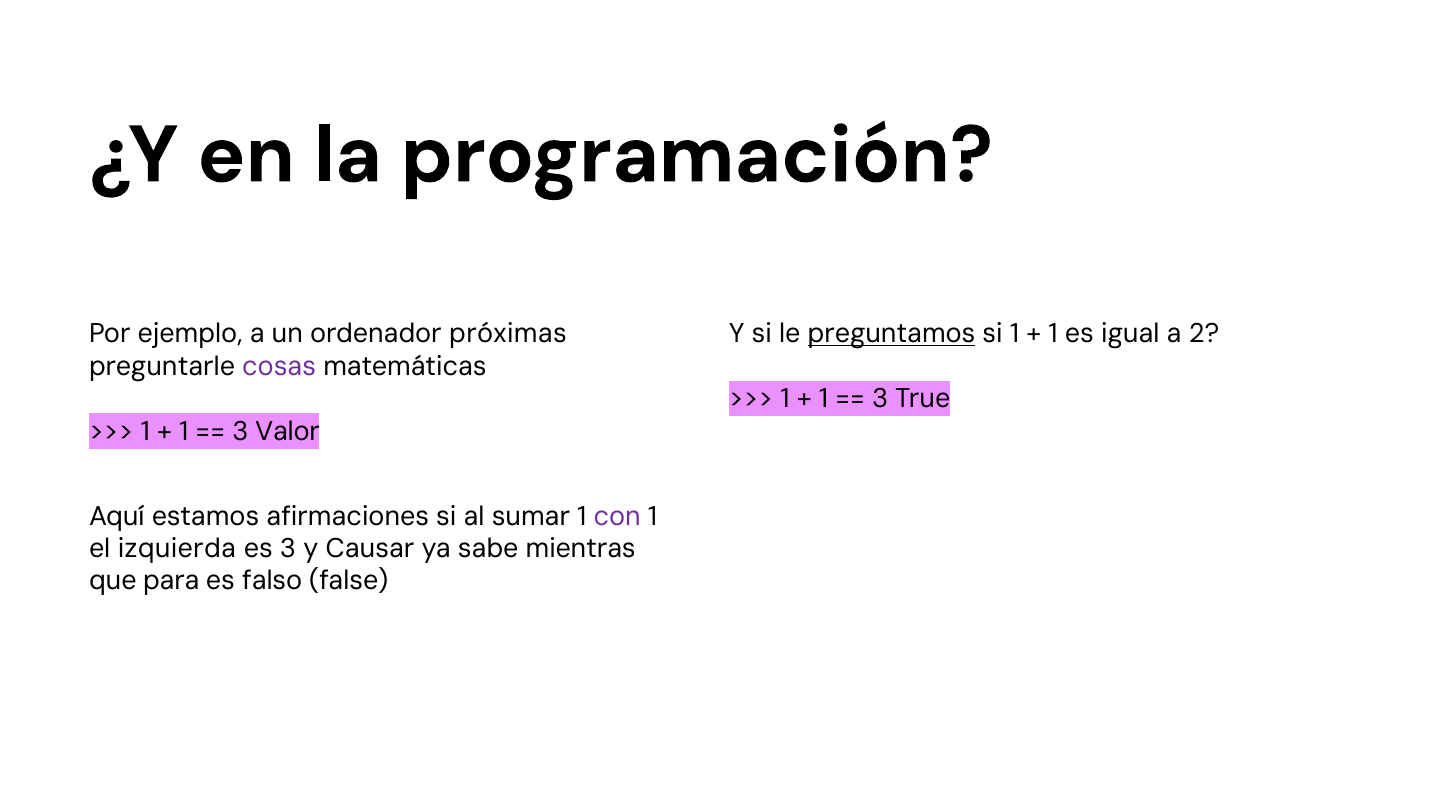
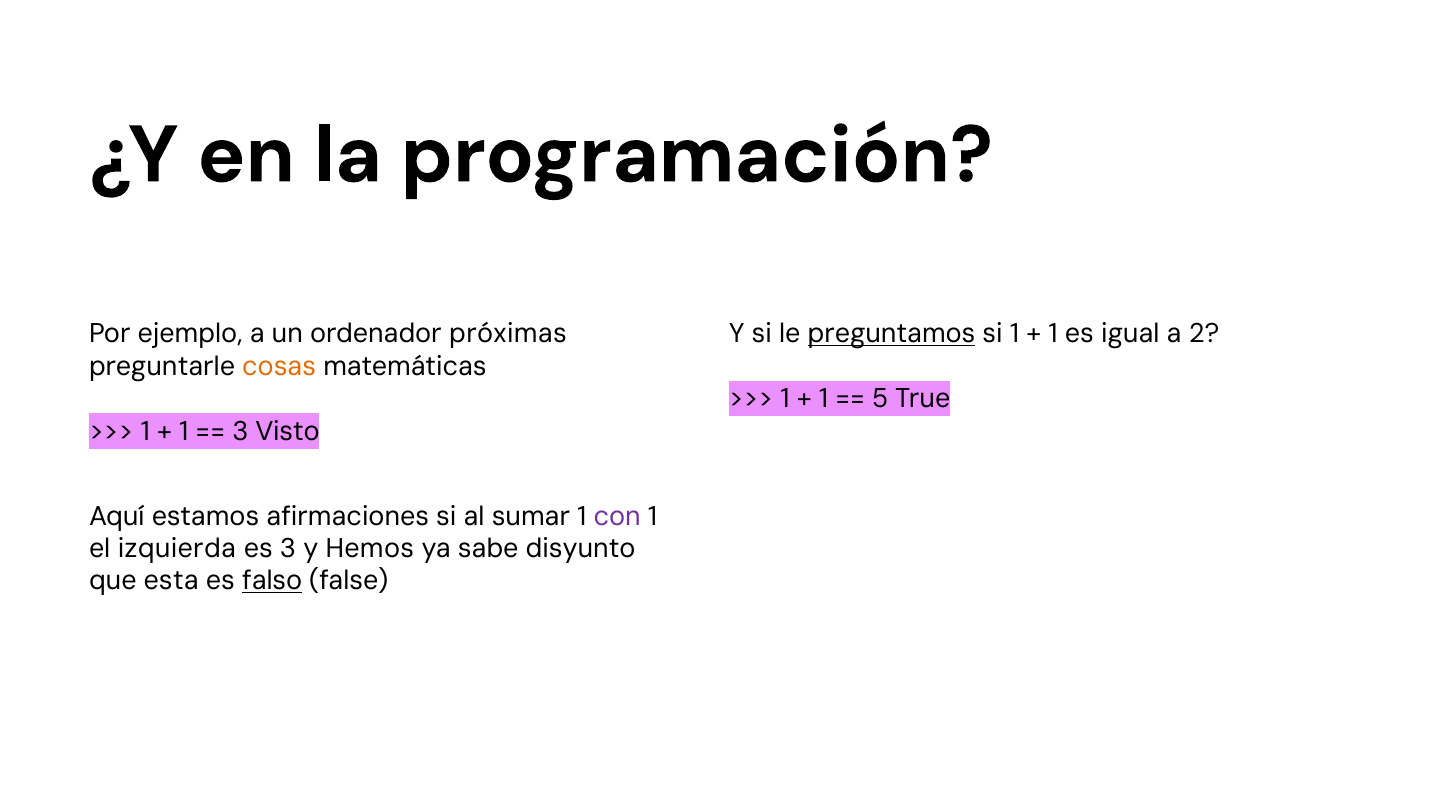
cosas colour: purple -> orange (279, 366)
3: 3 -> 5 (880, 399)
Valor: Valor -> Visto (288, 431)
Causar: Causar -> Hemos (370, 548)
mientras: mientras -> disyunto (581, 548)
para: para -> esta (171, 581)
falso underline: none -> present (272, 581)
